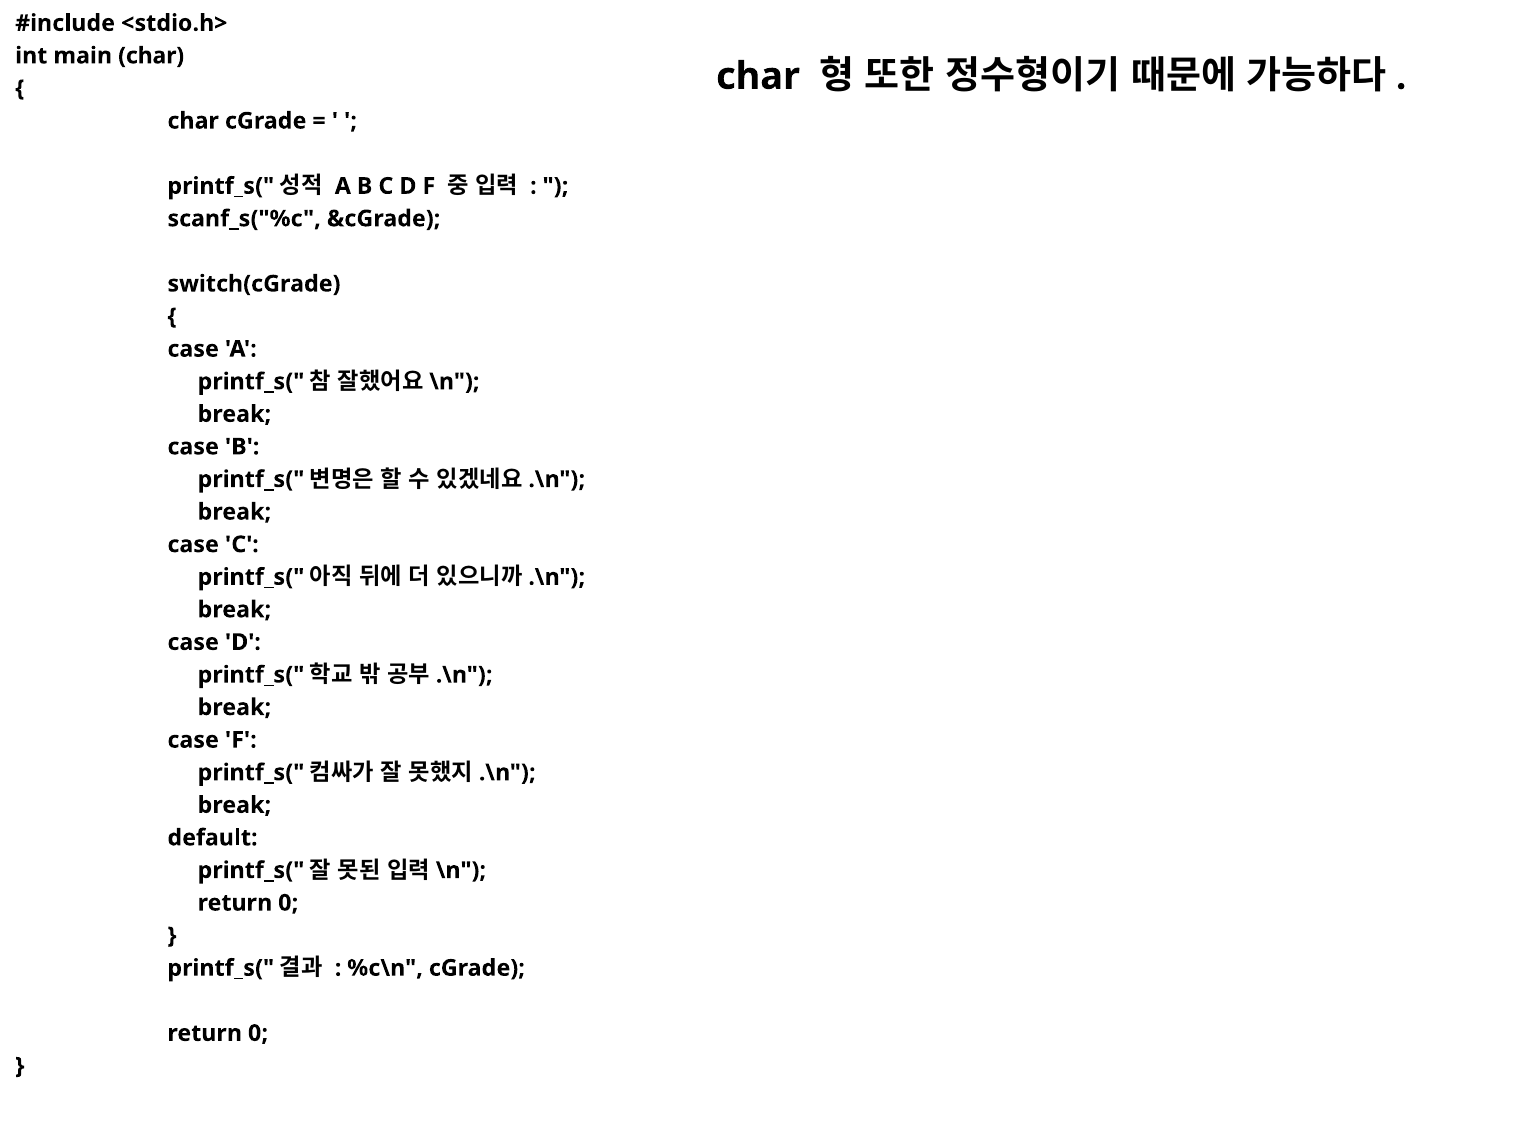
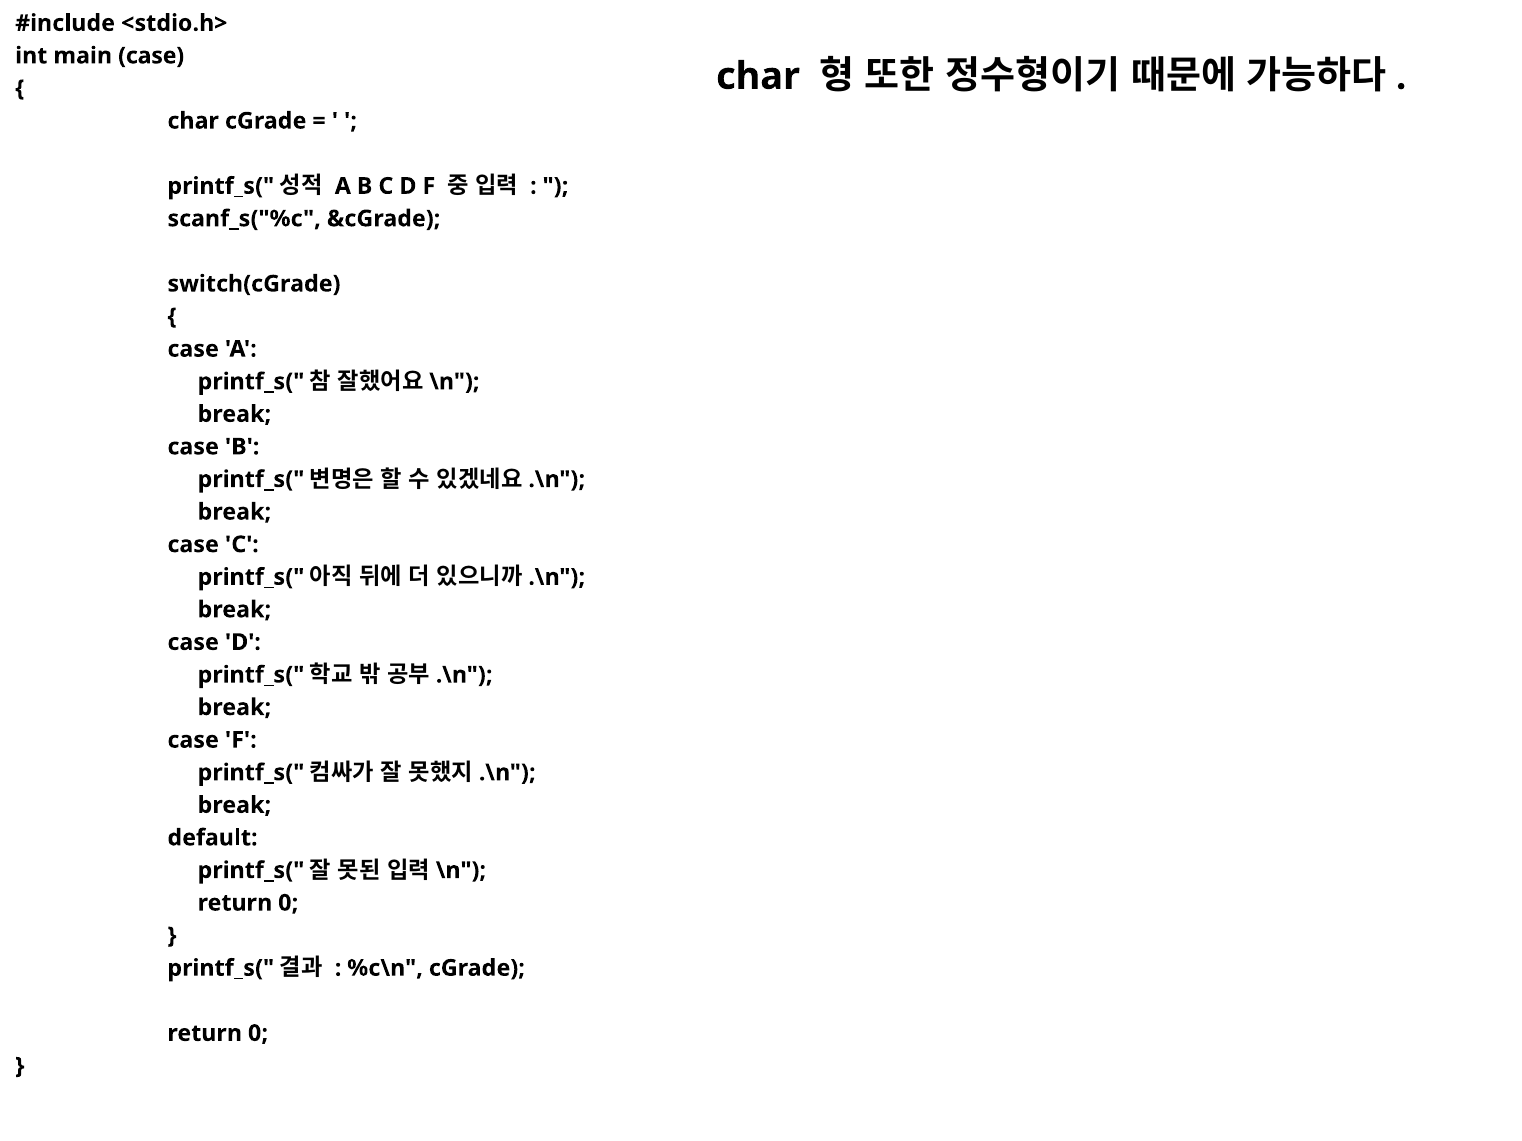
main char: char -> case (151, 56)
